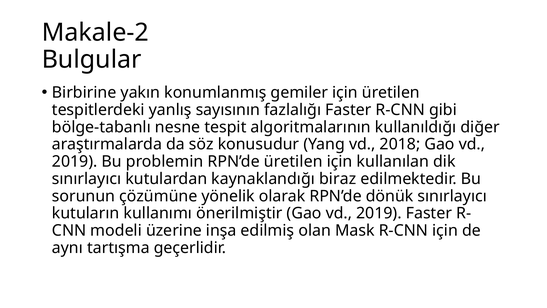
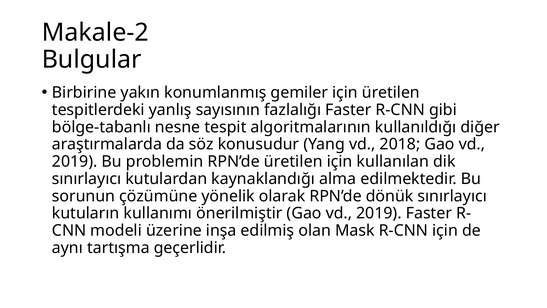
biraz: biraz -> alma (338, 179)
